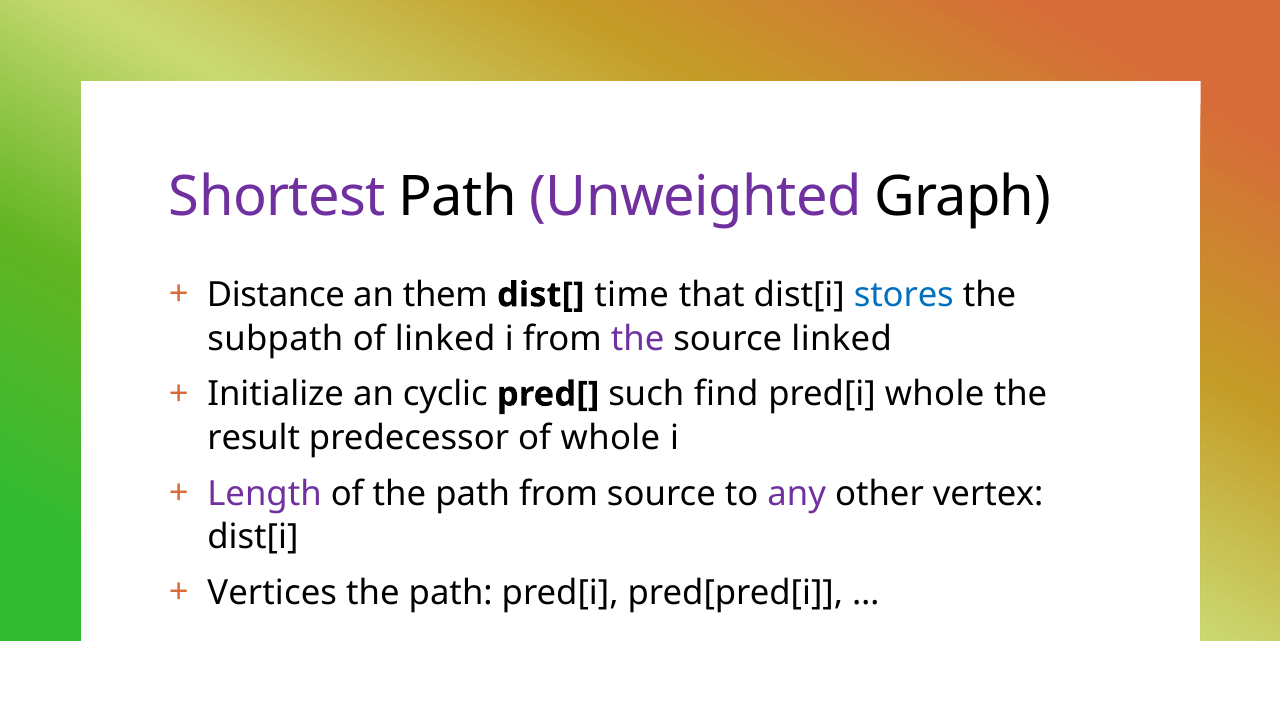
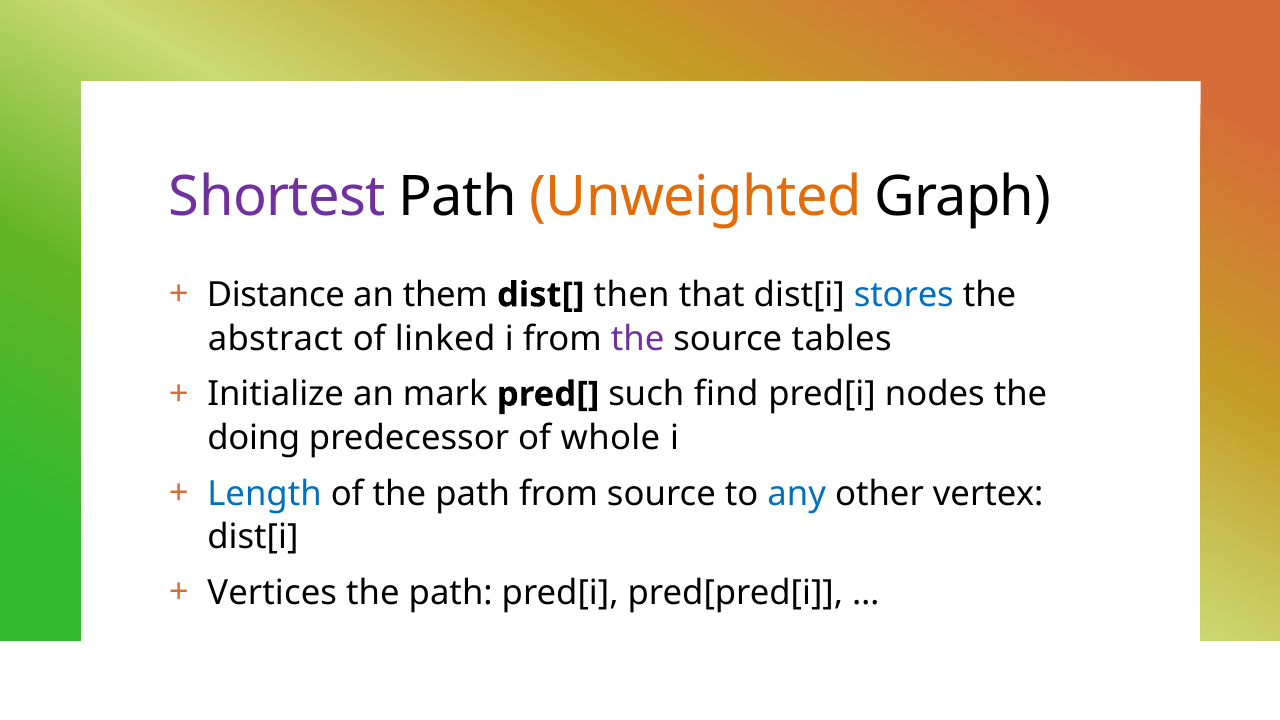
Unweighted colour: purple -> orange (696, 197)
time: time -> then (632, 295)
subpath: subpath -> abstract (275, 339)
source linked: linked -> tables (842, 339)
cyclic: cyclic -> mark (445, 394)
pred[i whole: whole -> nodes (935, 394)
result: result -> doing (254, 438)
Length colour: purple -> blue (265, 494)
any colour: purple -> blue (797, 494)
